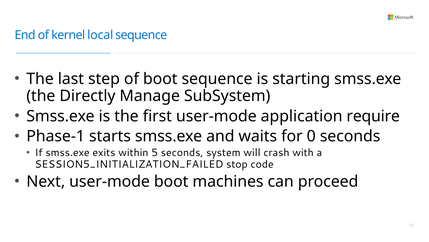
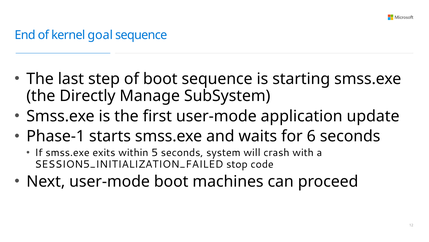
local: local -> goal (100, 35)
require: require -> update (373, 116)
0: 0 -> 6 (311, 136)
